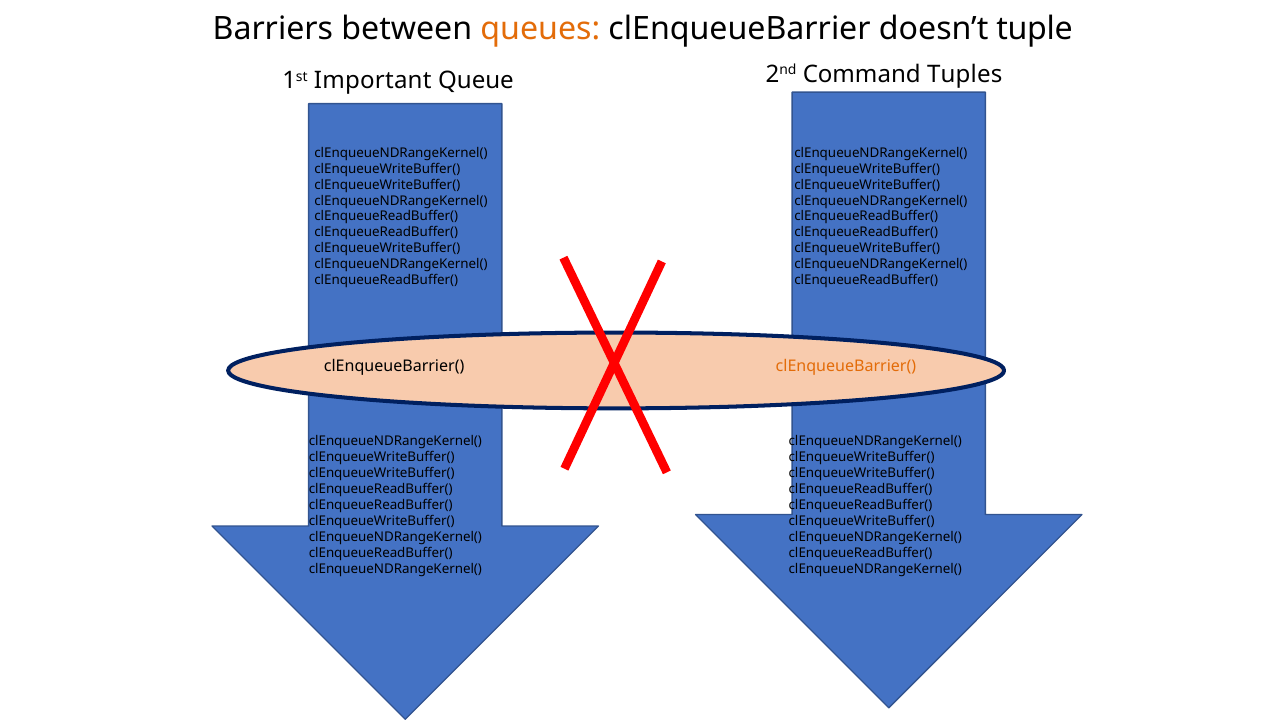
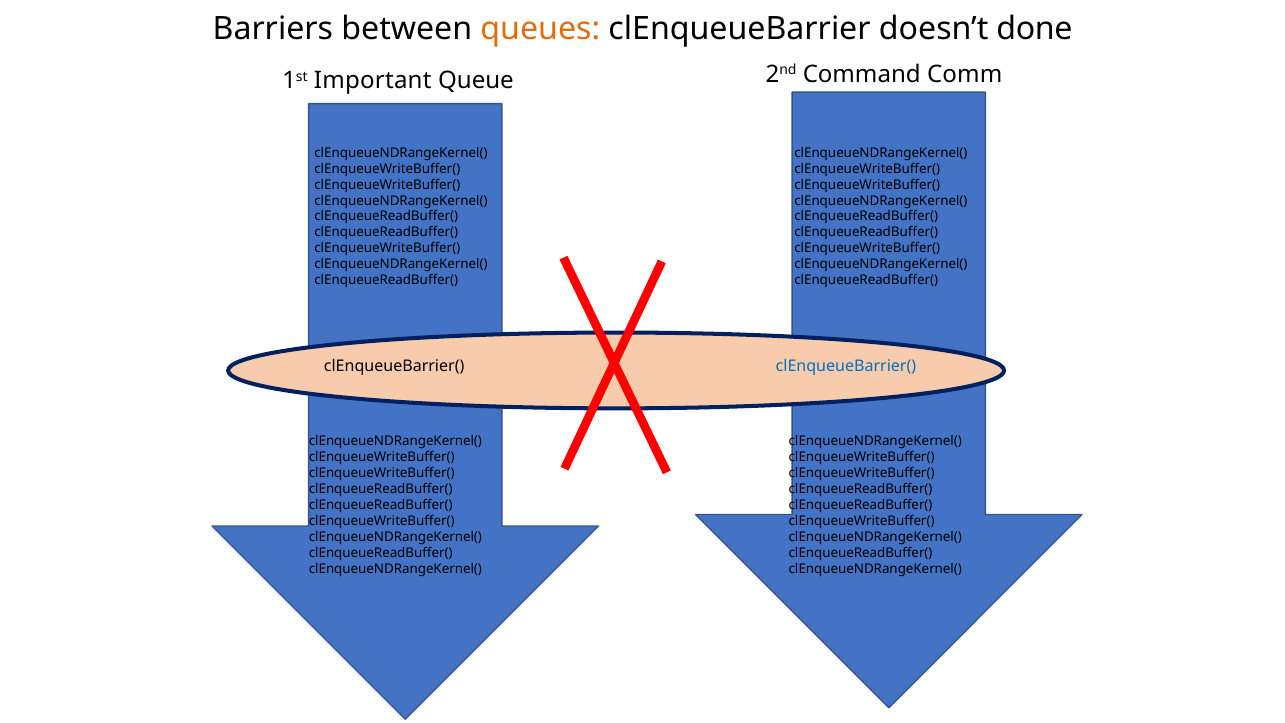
tuple: tuple -> done (1034, 29)
Tuples: Tuples -> Comm (965, 74)
clEnqueueBarrier( colour: orange -> blue (846, 366)
